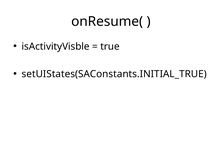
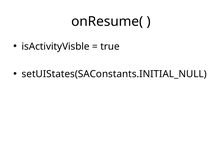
setUIStates(SAConstants.INITIAL_TRUE: setUIStates(SAConstants.INITIAL_TRUE -> setUIStates(SAConstants.INITIAL_NULL (114, 74)
